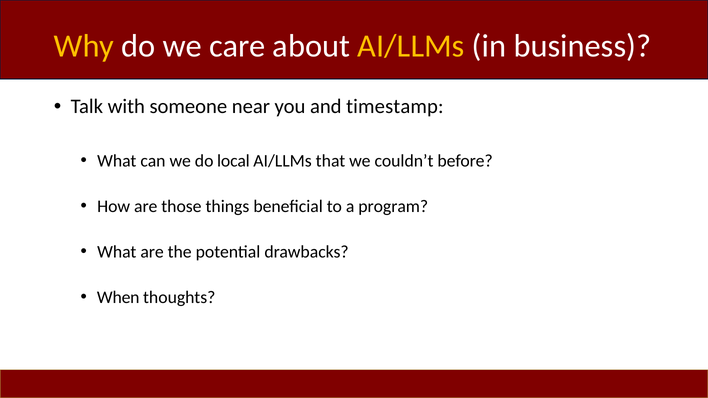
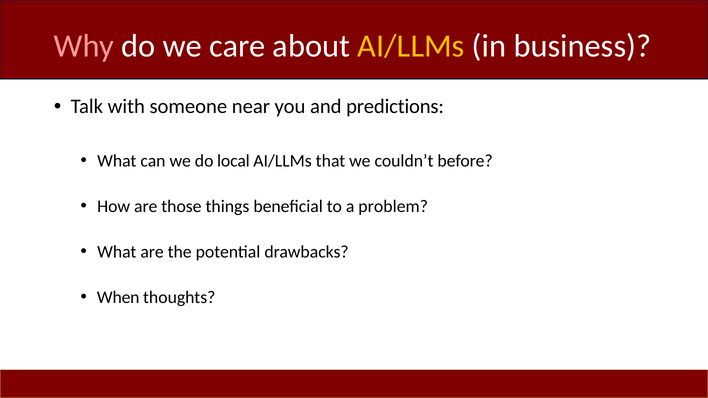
Why colour: yellow -> pink (84, 46)
timestamp: timestamp -> predictions (395, 107)
program: program -> problem (393, 206)
